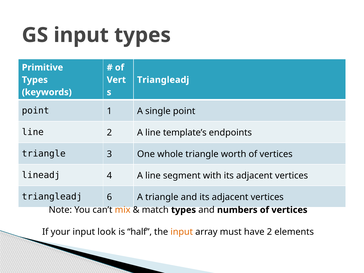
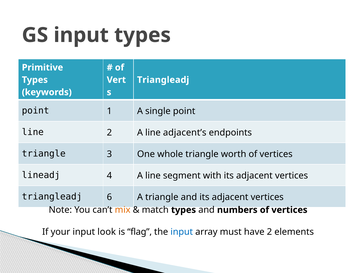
template’s: template’s -> adjacent’s (185, 133)
half: half -> flag (140, 232)
input colour: orange -> blue (182, 232)
